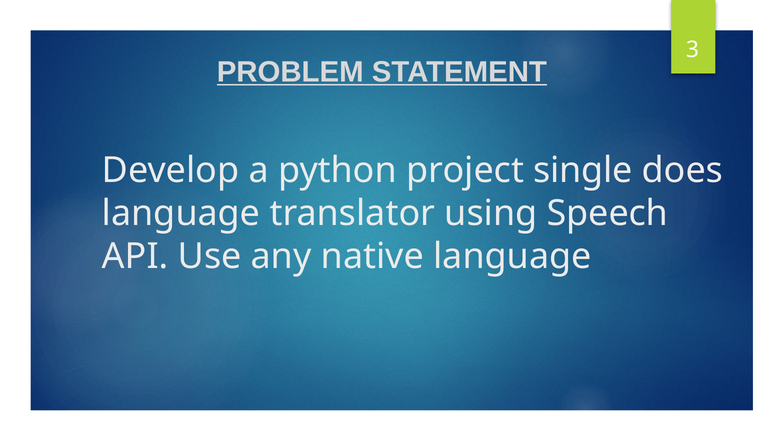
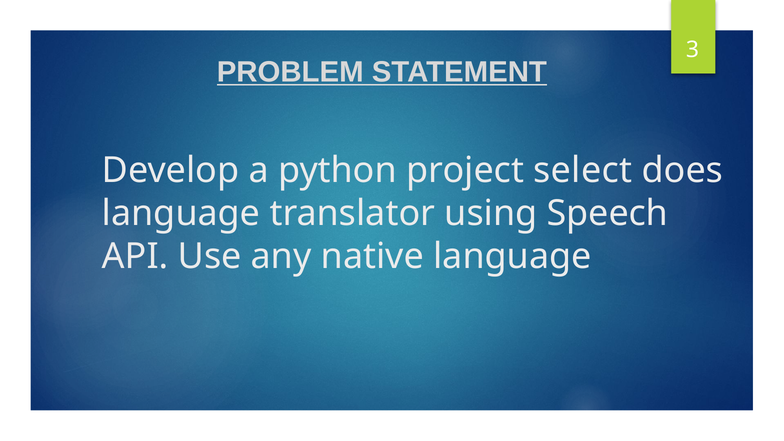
single: single -> select (583, 170)
